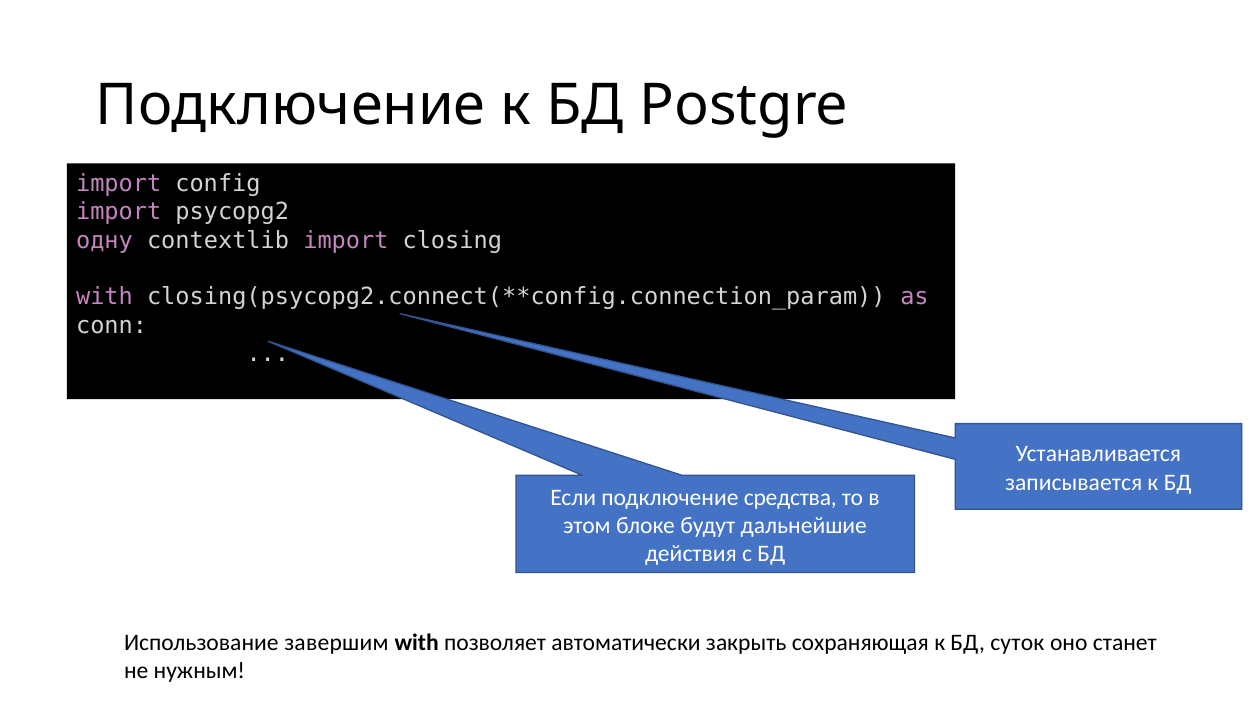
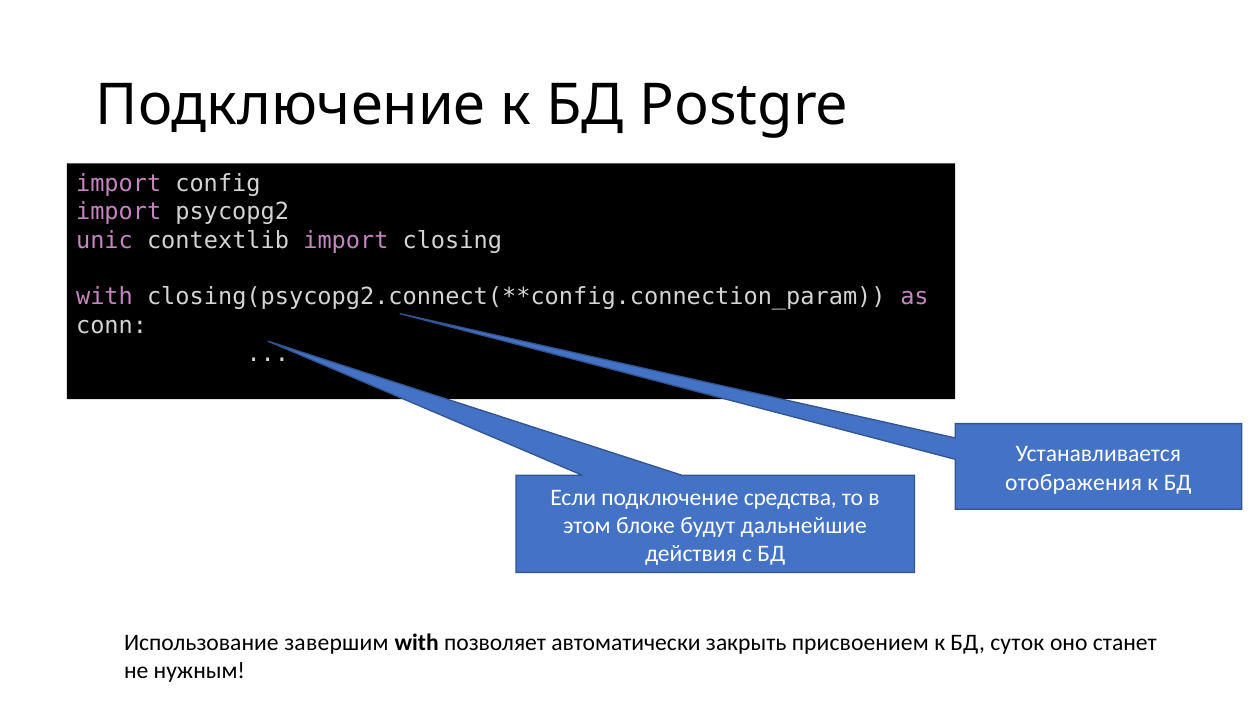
одну: одну -> unic (104, 241)
записывается: записывается -> отображения (1074, 482)
сохраняющая: сохраняющая -> присвоением (860, 643)
